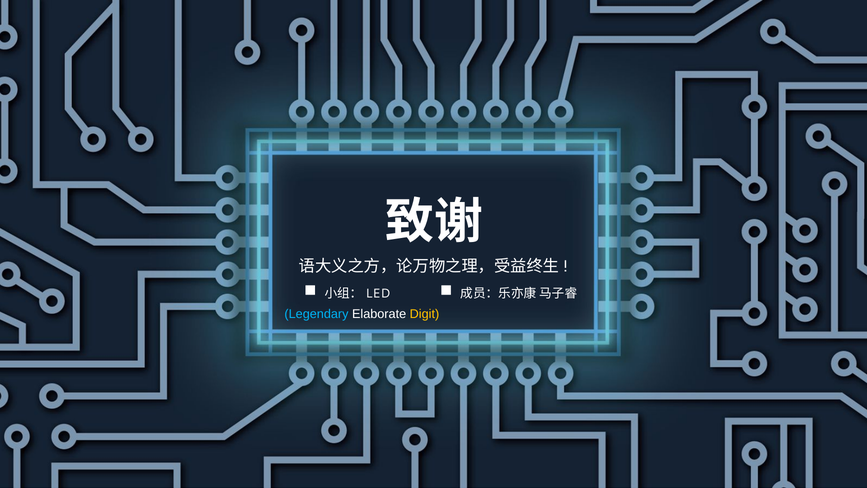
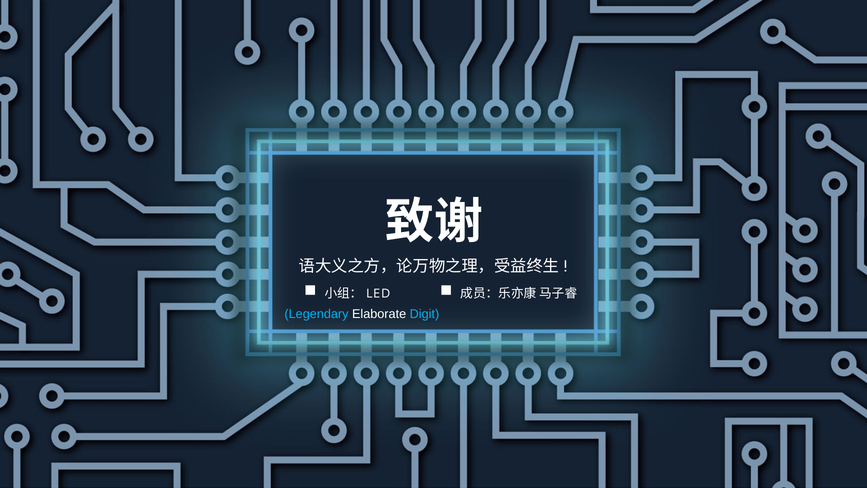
Digit colour: yellow -> light blue (424, 314)
